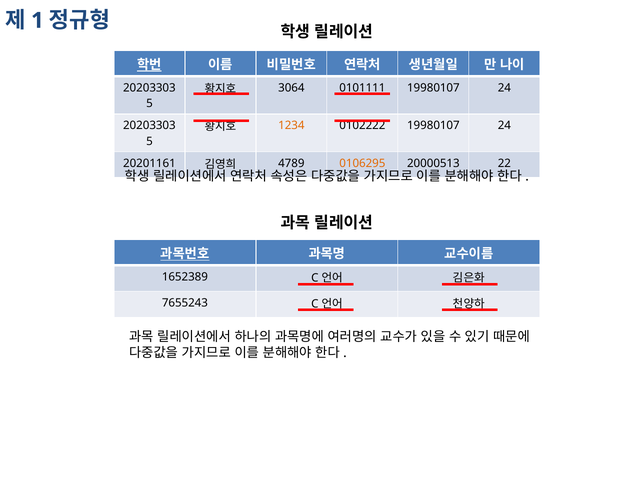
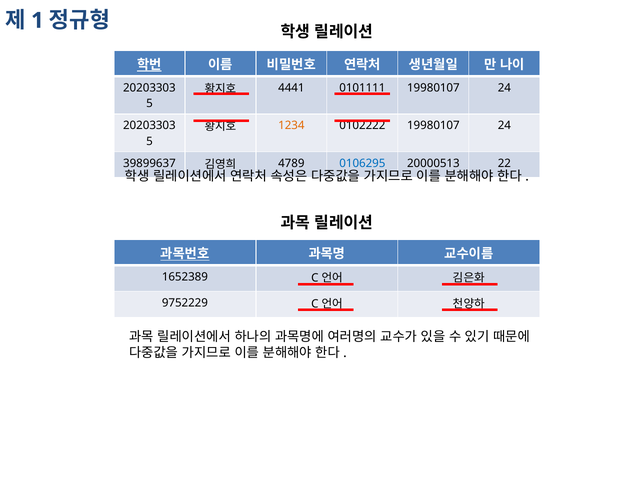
3064: 3064 -> 4441 (291, 88)
20201161: 20201161 -> 39899637 (149, 163)
0106295 colour: orange -> blue (362, 163)
7655243: 7655243 -> 9752229 (185, 303)
